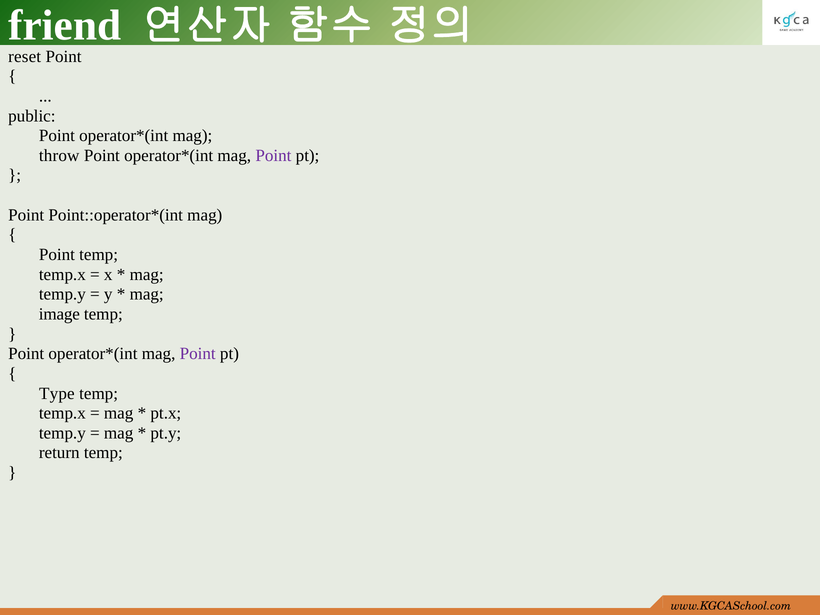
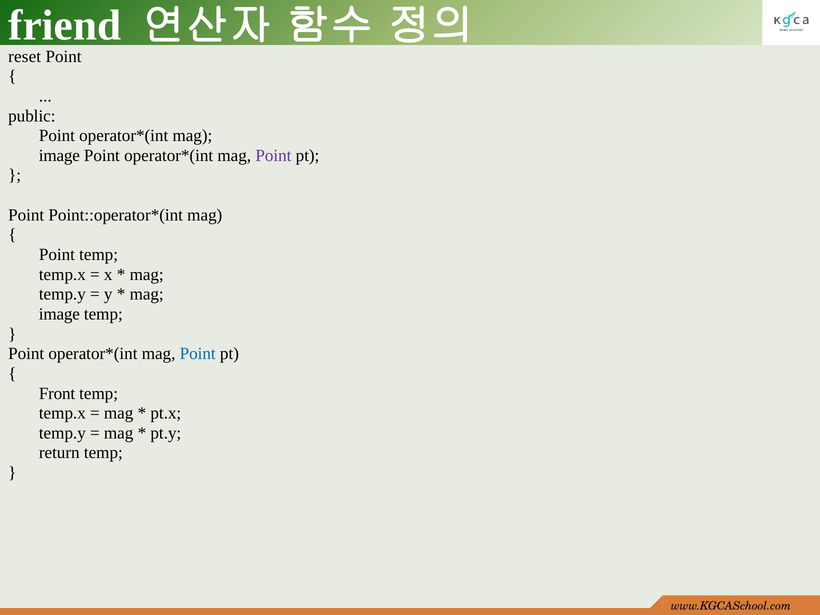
throw: throw -> image (59, 156)
Point colour: purple -> blue (198, 354)
Type: Type -> Front (57, 393)
